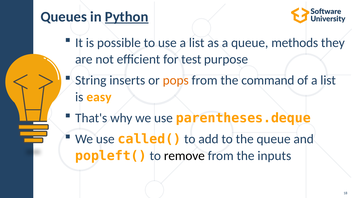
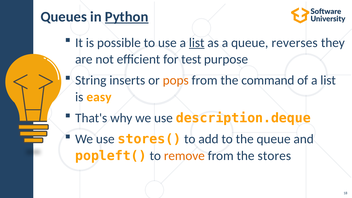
list underline: none -> present (197, 43)
methods: methods -> reverses (295, 43)
parentheses.deque: parentheses.deque -> description.deque (243, 118)
called(: called( -> stores( (149, 139)
remove colour: black -> orange (184, 156)
inputs: inputs -> stores (274, 156)
